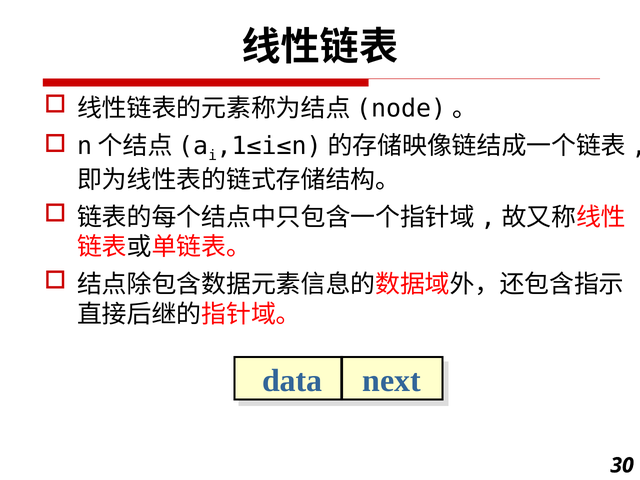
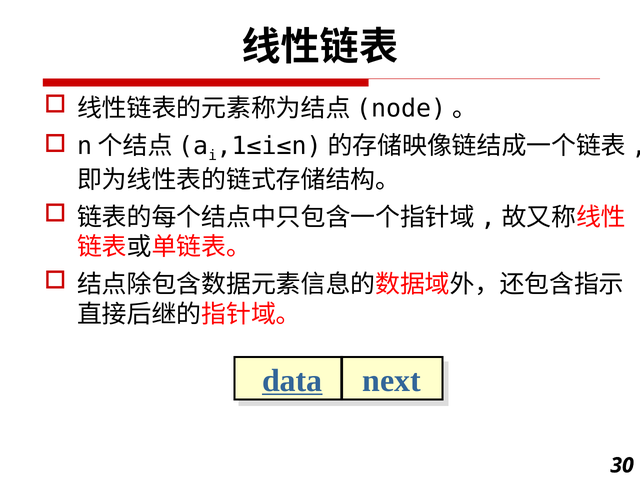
data underline: none -> present (292, 380)
